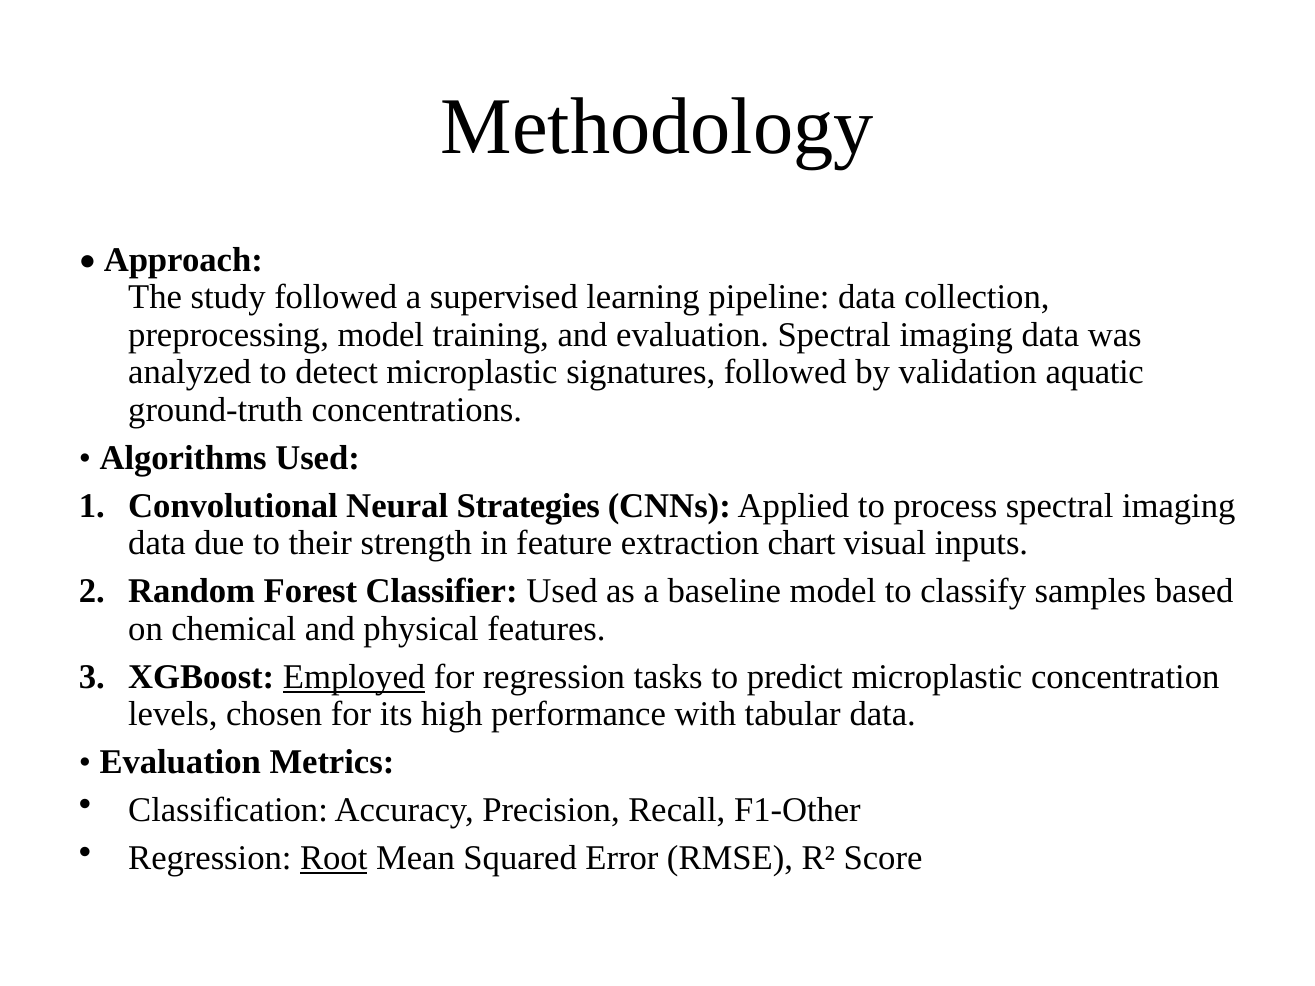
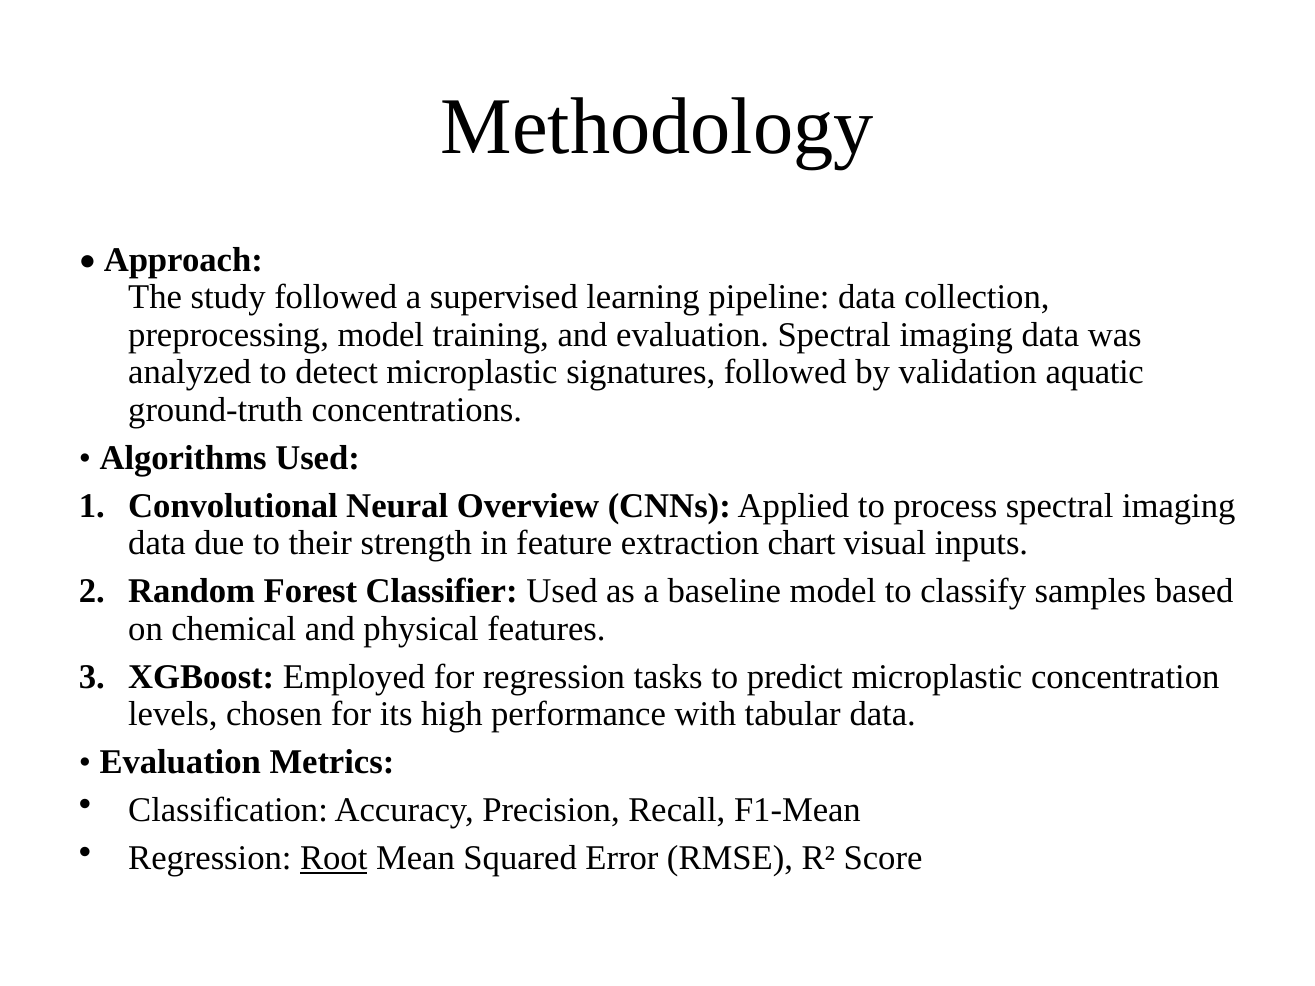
Strategies: Strategies -> Overview (528, 506)
Employed underline: present -> none (354, 677)
F1-Other: F1-Other -> F1-Mean (797, 810)
